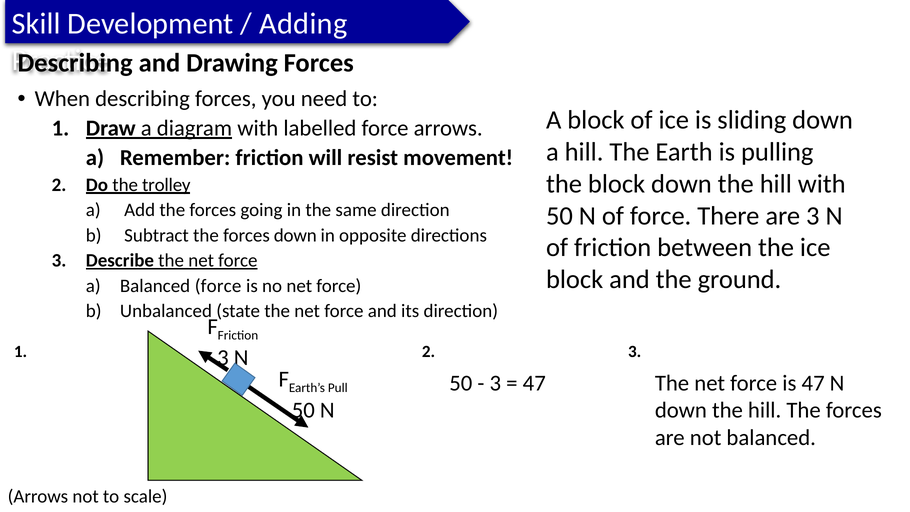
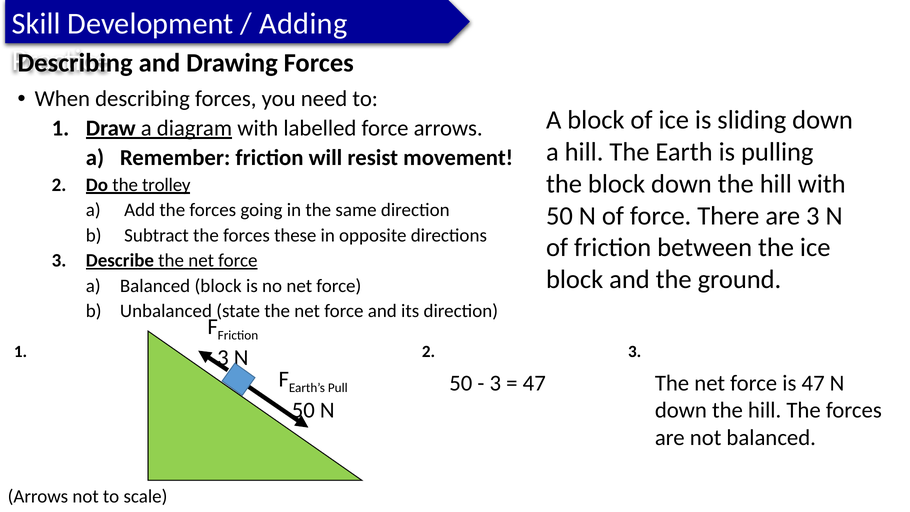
forces down: down -> these (295, 235)
Balanced force: force -> block (218, 286)
